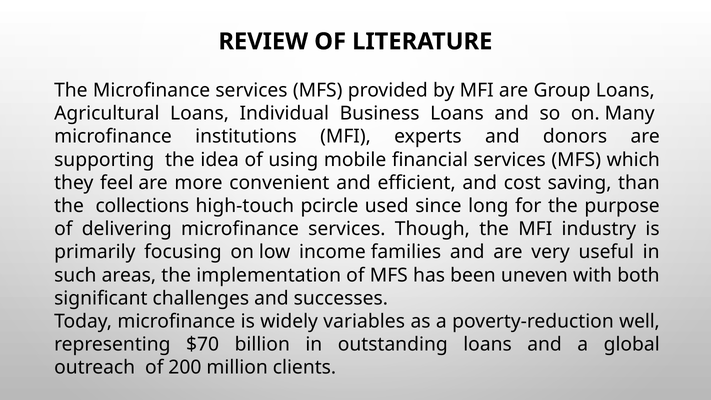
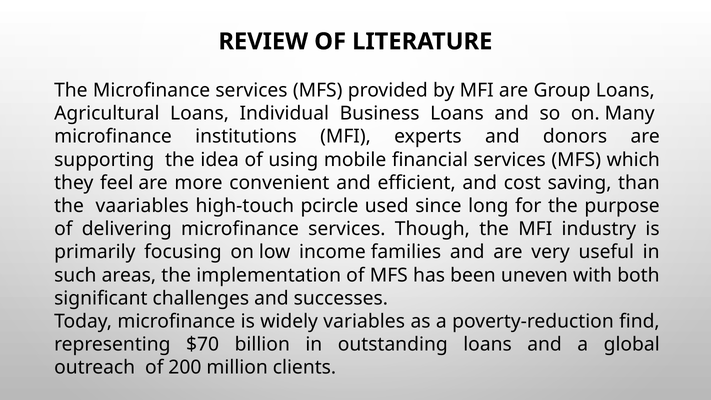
collections: collections -> vaariables (142, 206)
well: well -> find (639, 321)
